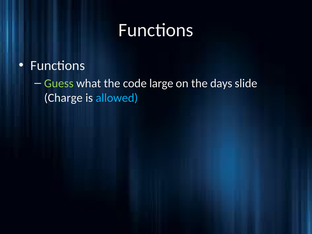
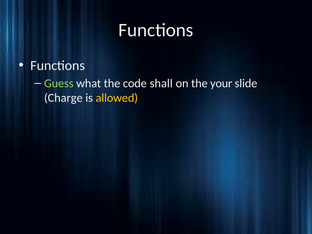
large: large -> shall (161, 83)
days: days -> your (221, 83)
allowed colour: light blue -> yellow (117, 98)
